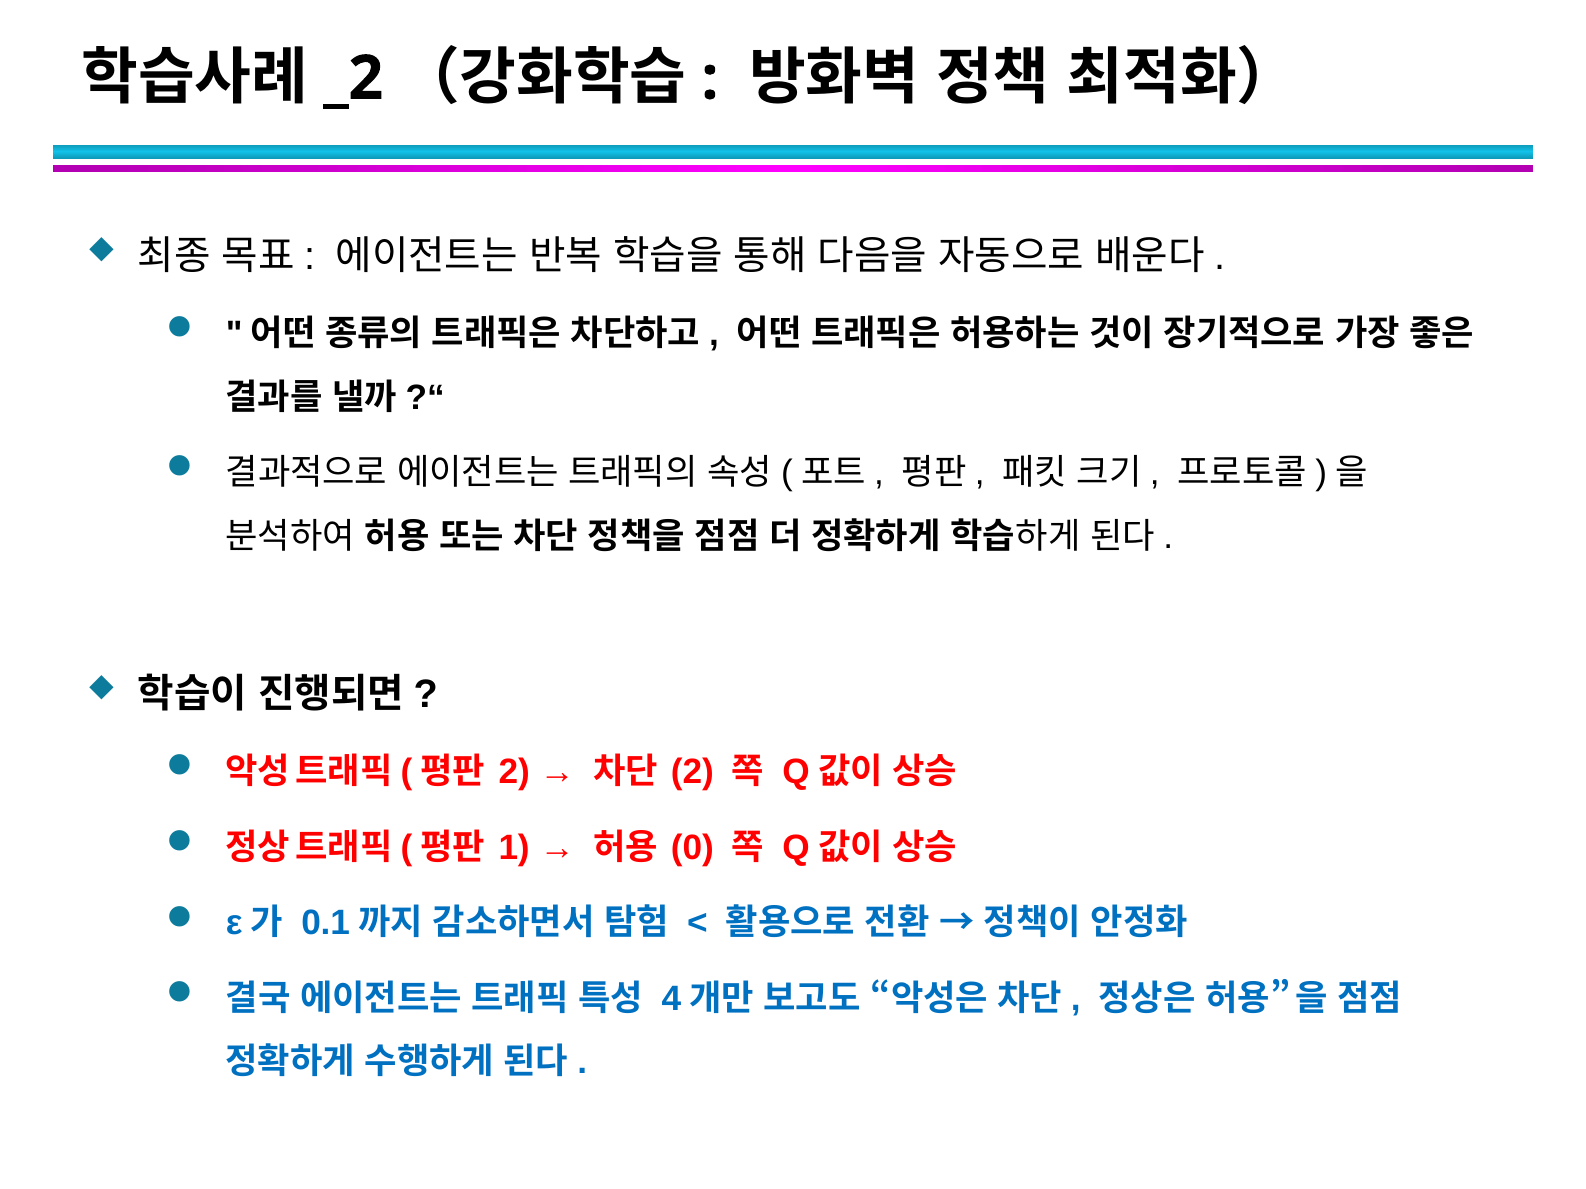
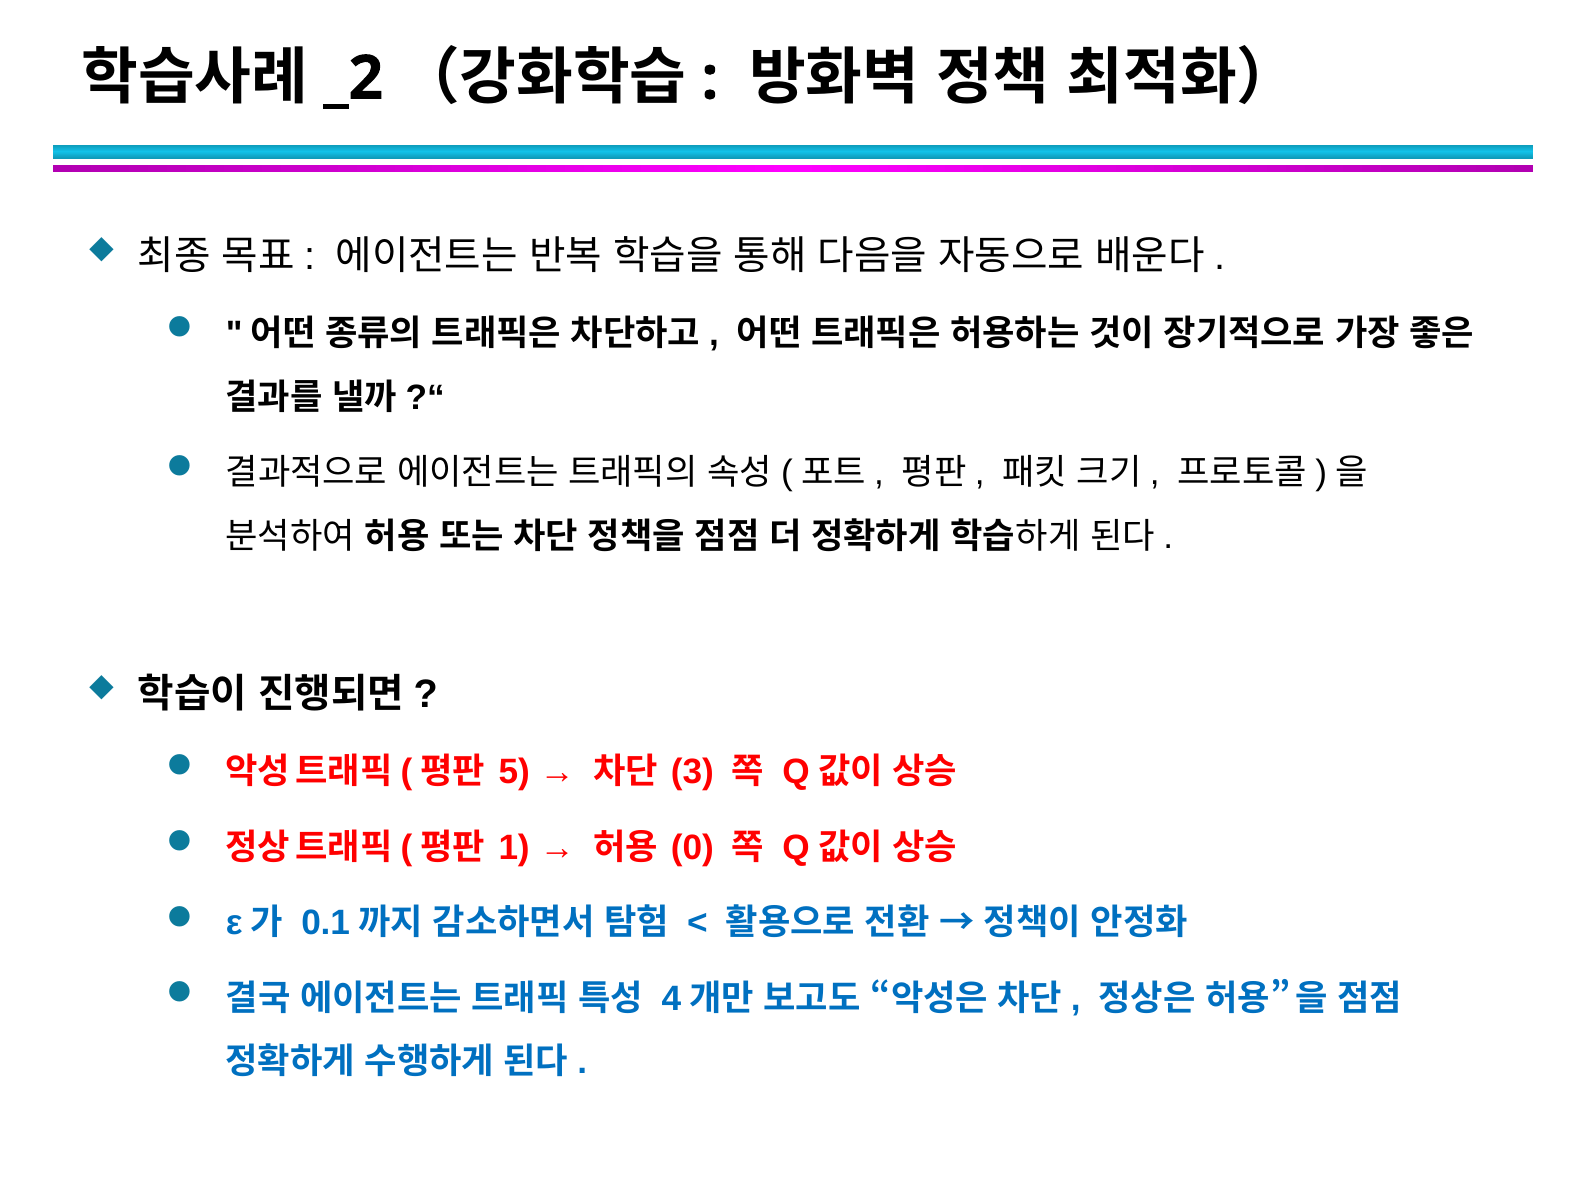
2: 2 -> 5 (514, 772)
2: 2 -> 3 (692, 772)
